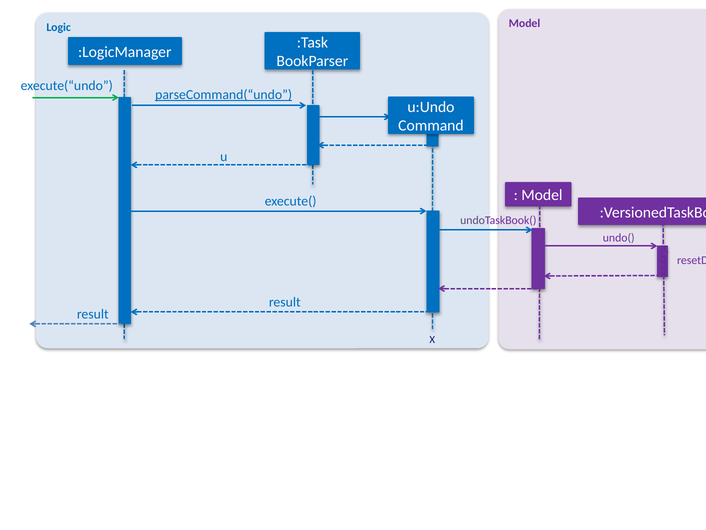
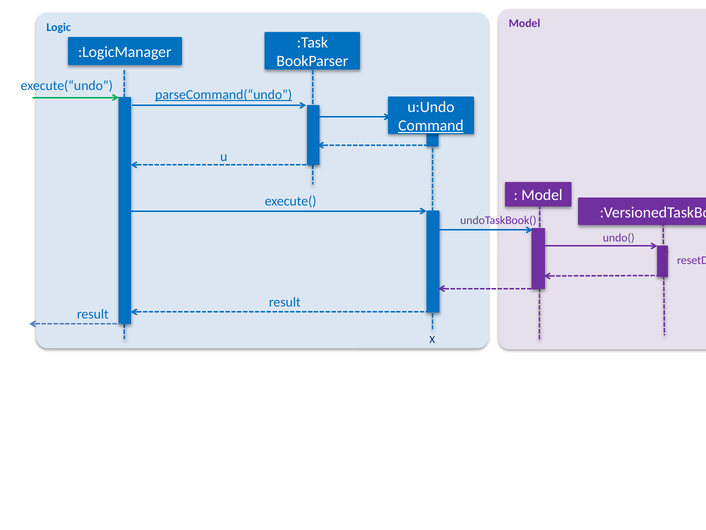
Command underline: none -> present (431, 126)
